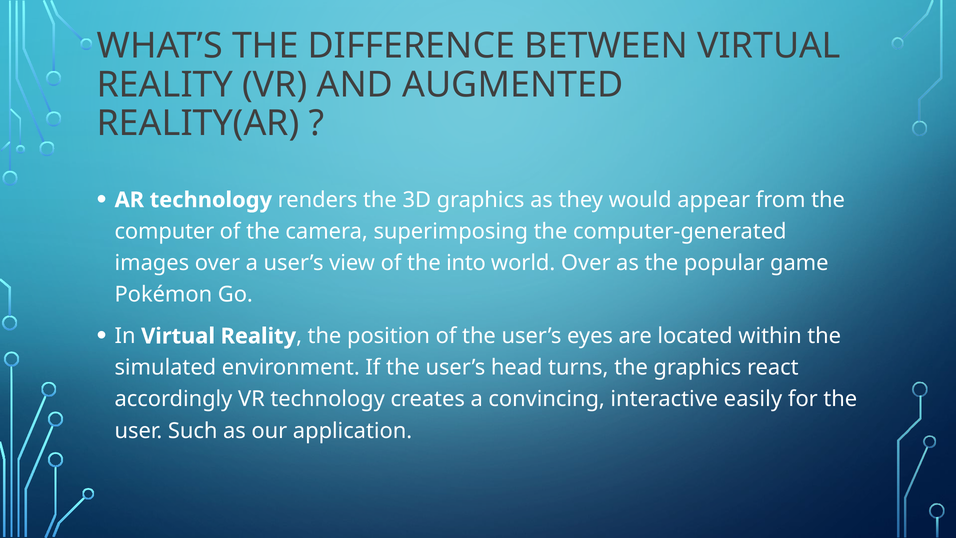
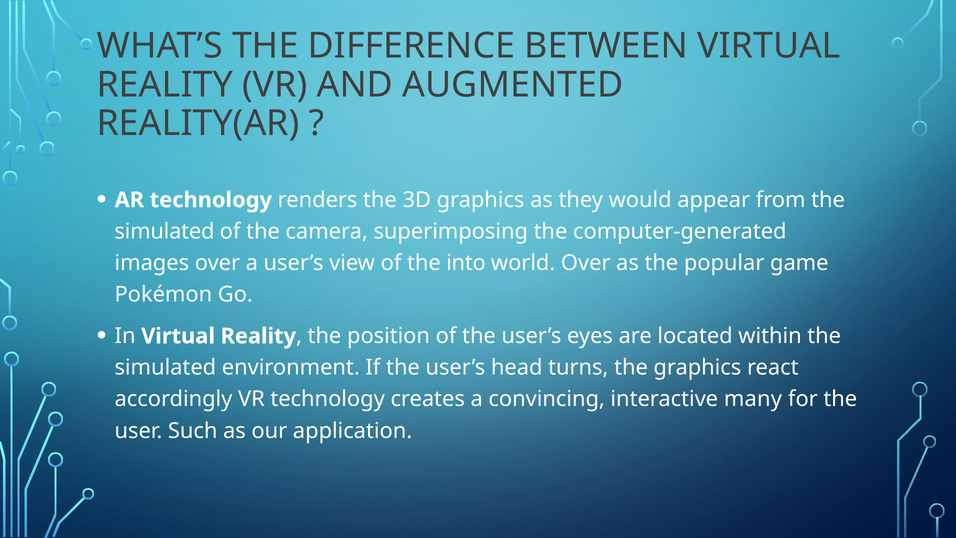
computer: computer -> simulated (164, 231)
easily: easily -> many (753, 399)
